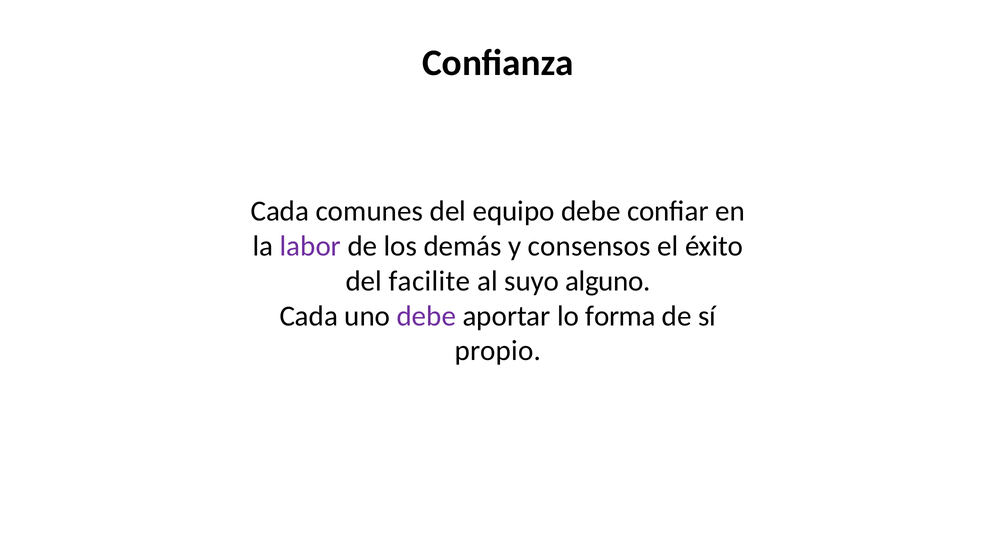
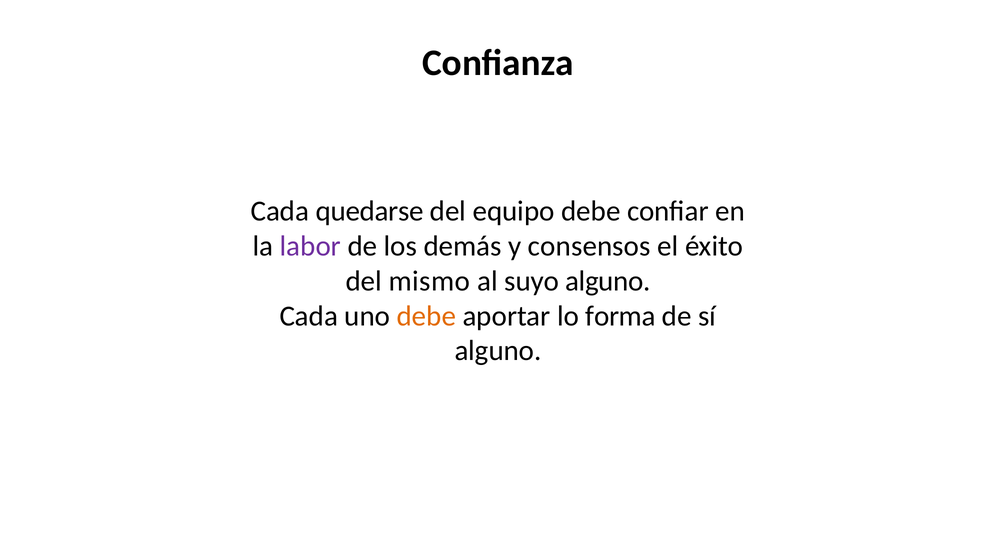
comunes: comunes -> quedarse (370, 211)
facilite: facilite -> mismo (429, 281)
debe colour: purple -> orange (426, 316)
propio: propio -> alguno (498, 351)
